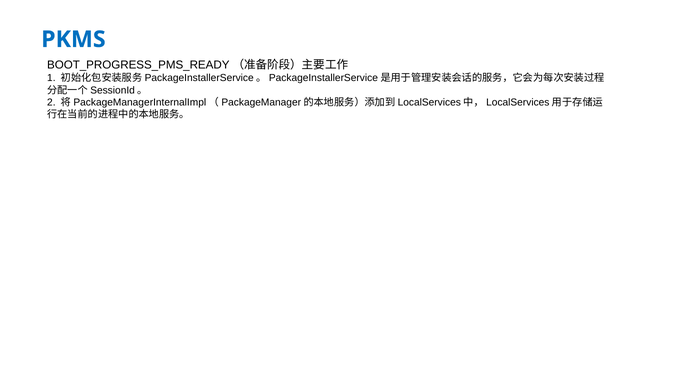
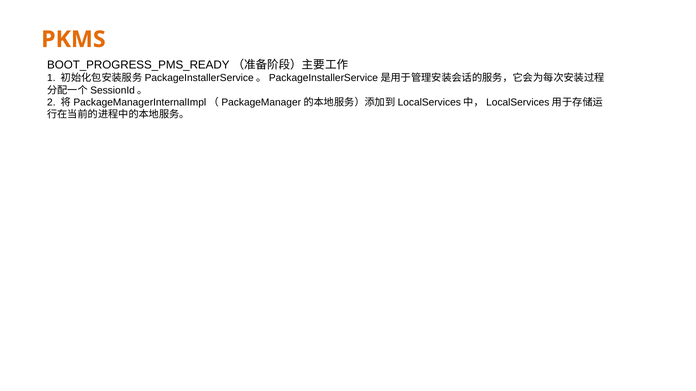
PKMS colour: blue -> orange (73, 39)
